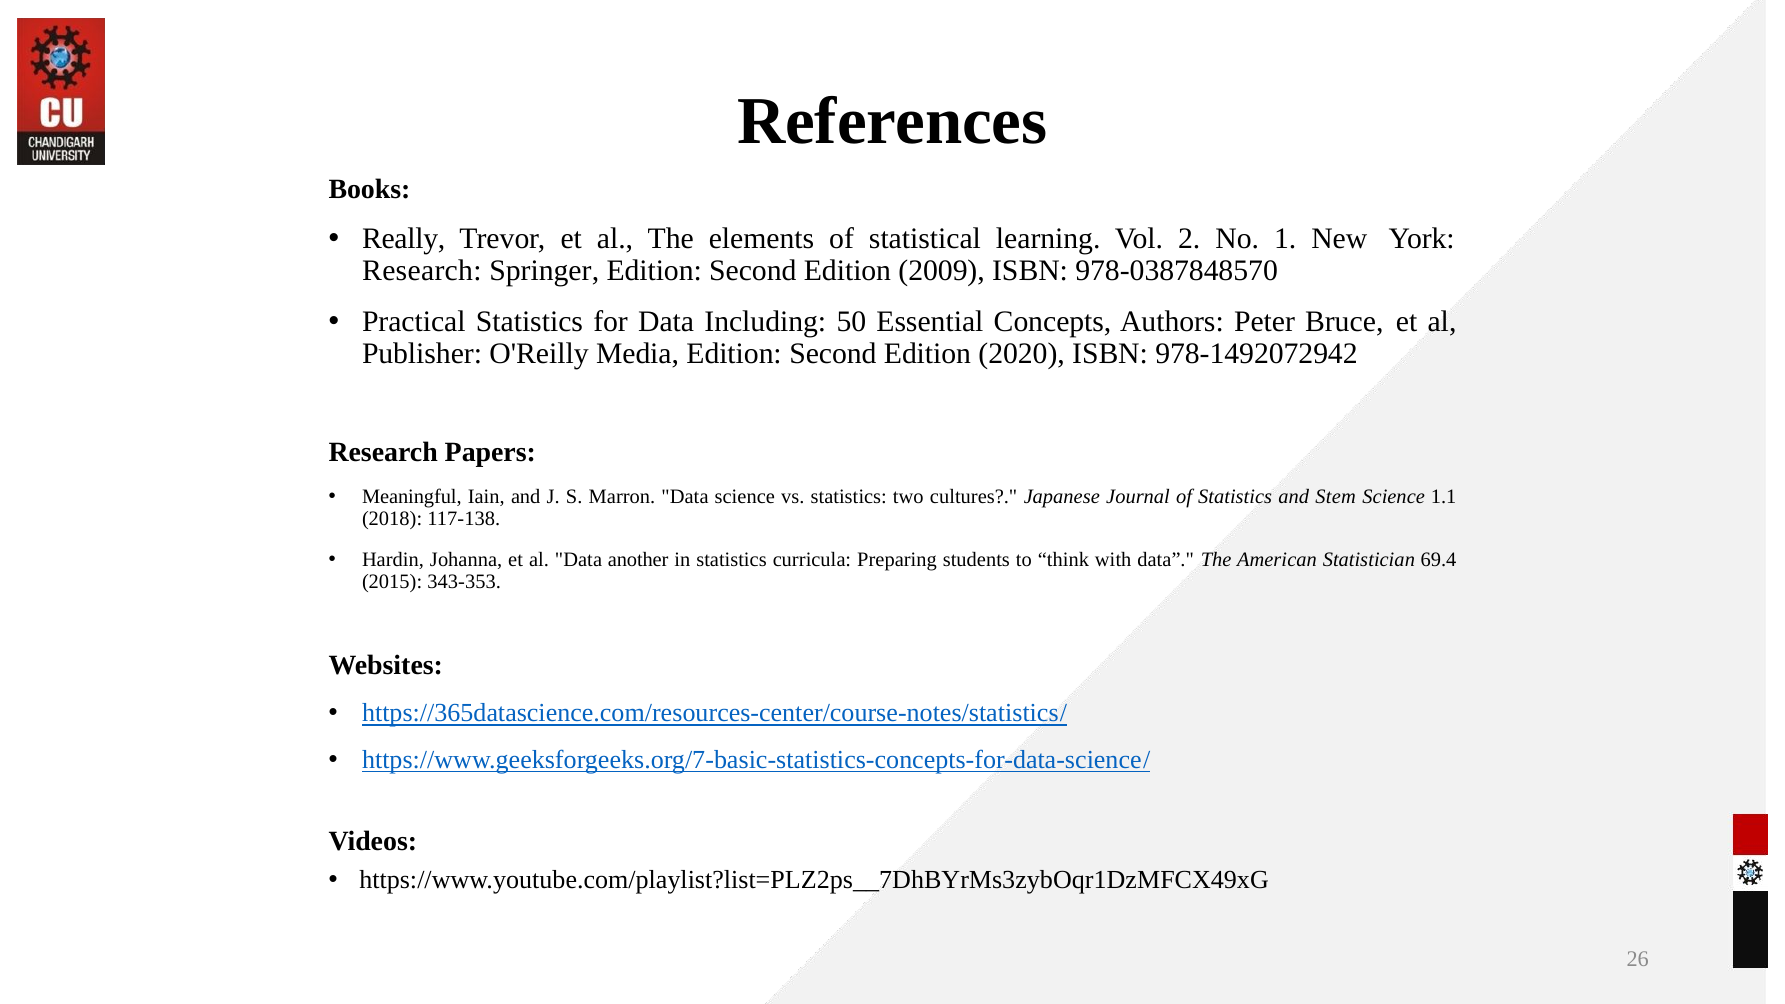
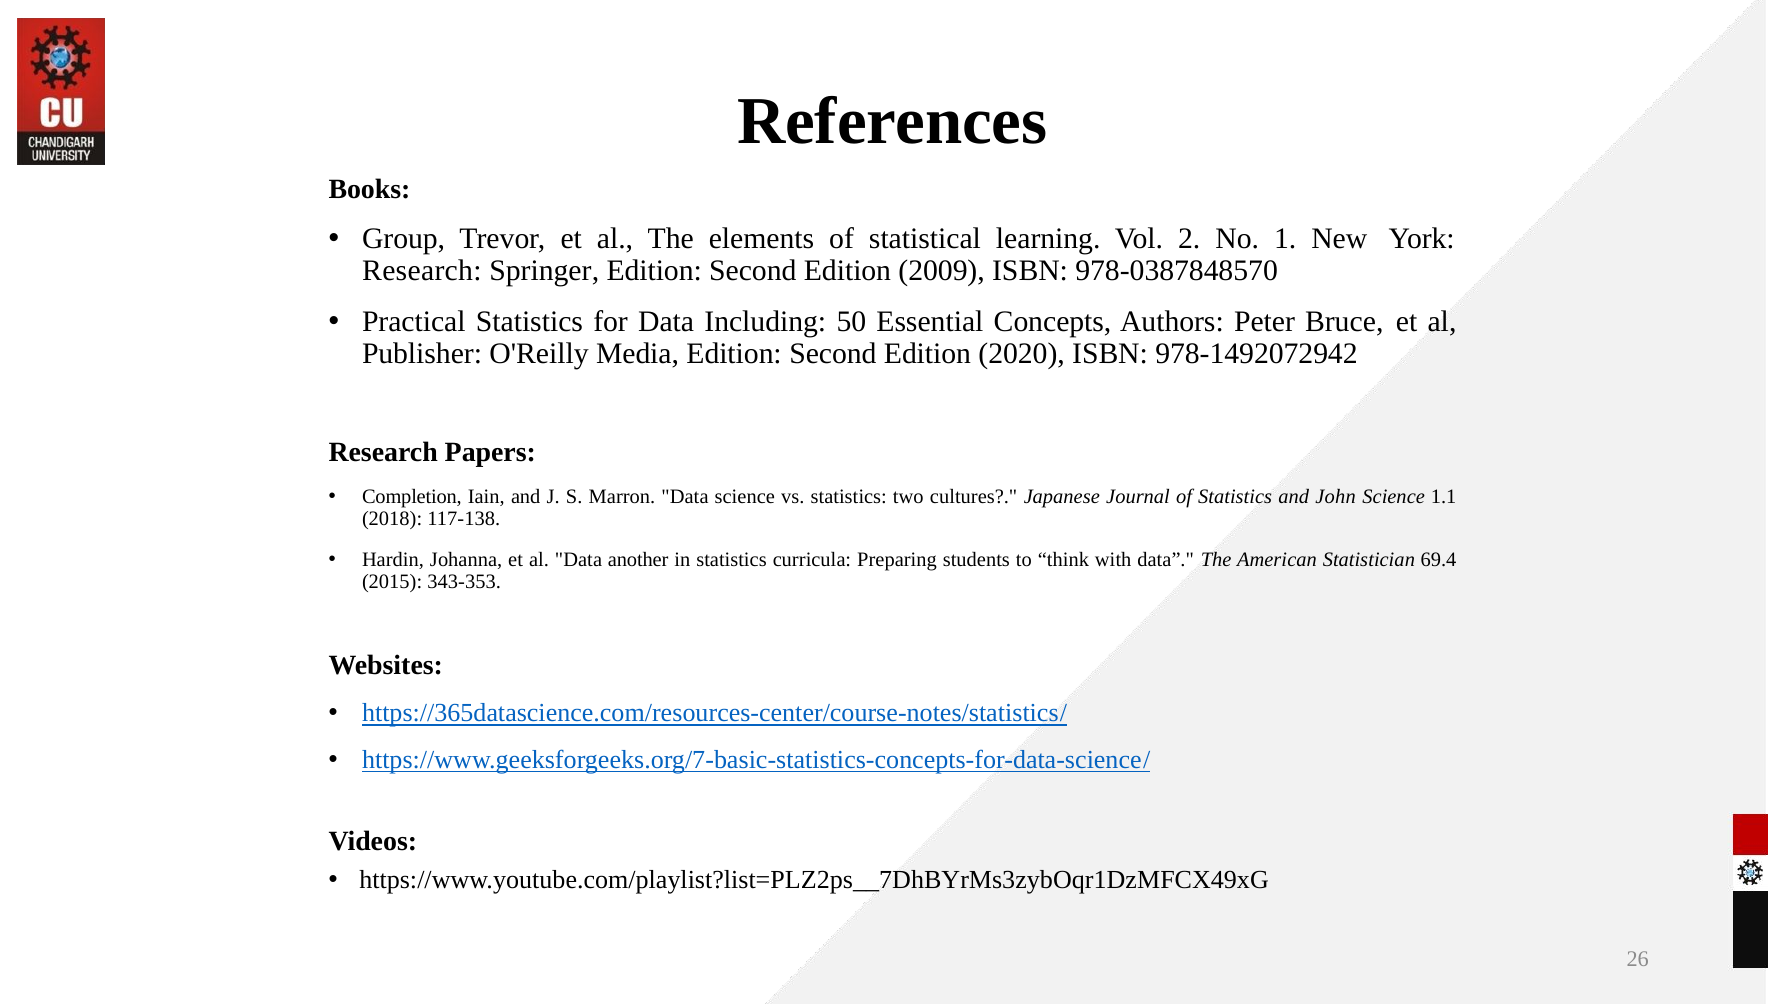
Really: Really -> Group (404, 239)
Meaningful: Meaningful -> Completion (412, 497)
Stem: Stem -> John (1336, 497)
